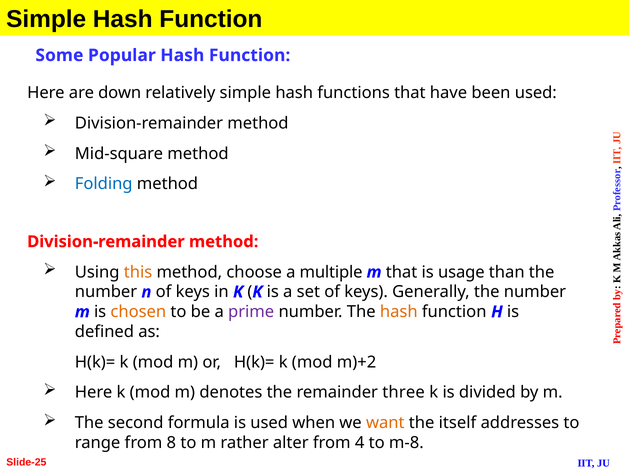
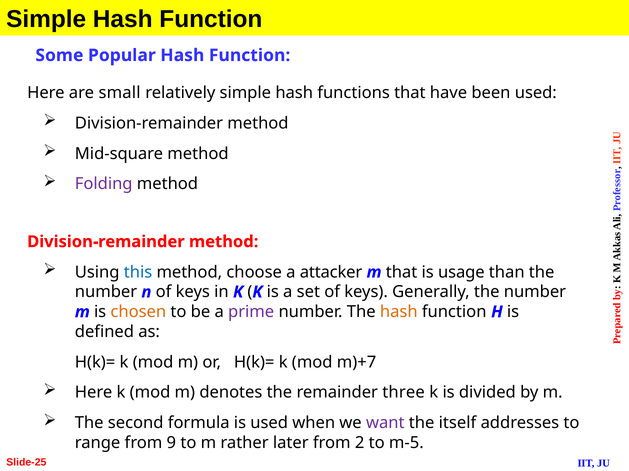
down: down -> small (120, 93)
Folding colour: blue -> purple (104, 184)
this colour: orange -> blue (138, 272)
multiple: multiple -> attacker (331, 272)
m)+2: m)+2 -> m)+7 (357, 363)
want colour: orange -> purple (385, 423)
8: 8 -> 9 (171, 443)
alter: alter -> later (291, 443)
4: 4 -> 2 (360, 443)
m-8: m-8 -> m-5 (406, 443)
